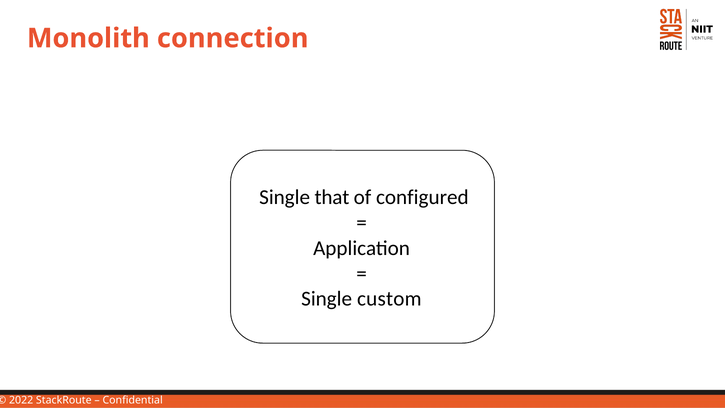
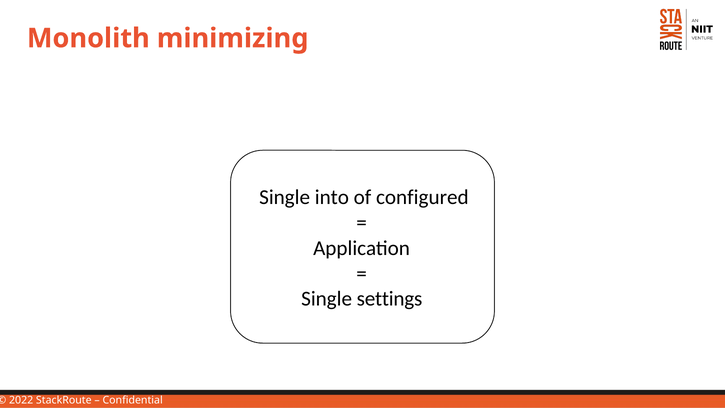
connection: connection -> minimizing (233, 38)
that: that -> into (332, 197)
custom: custom -> settings (390, 299)
